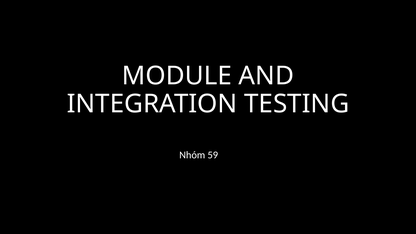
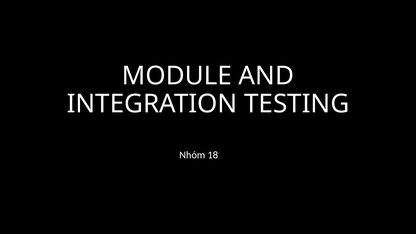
59: 59 -> 18 (213, 155)
